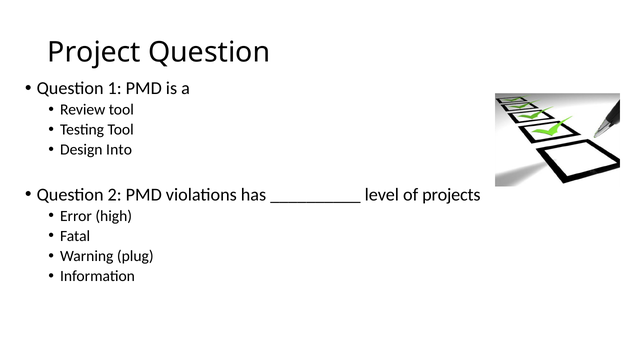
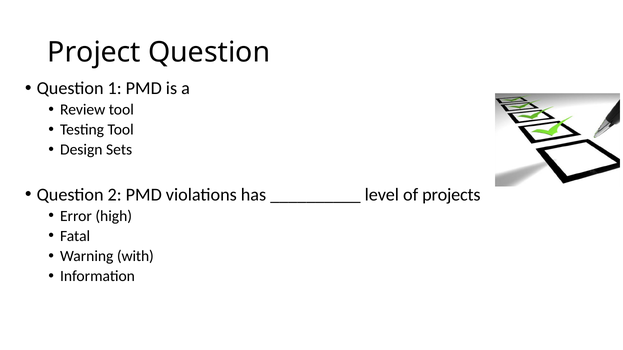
Into: Into -> Sets (119, 150)
plug: plug -> with (135, 256)
